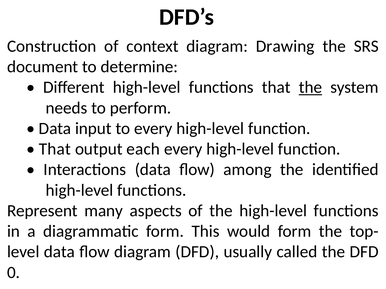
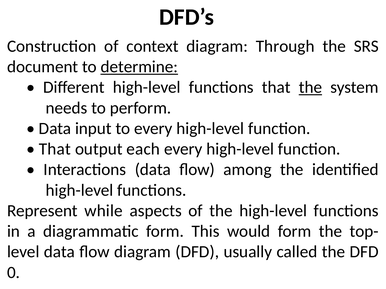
Drawing: Drawing -> Through (285, 46)
determine underline: none -> present (139, 67)
many: many -> while (104, 211)
